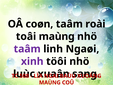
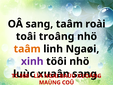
OÂ coøn: coøn -> sang (39, 24)
toâi maùng: maùng -> troâng (57, 36)
taâm colour: purple -> orange (27, 49)
